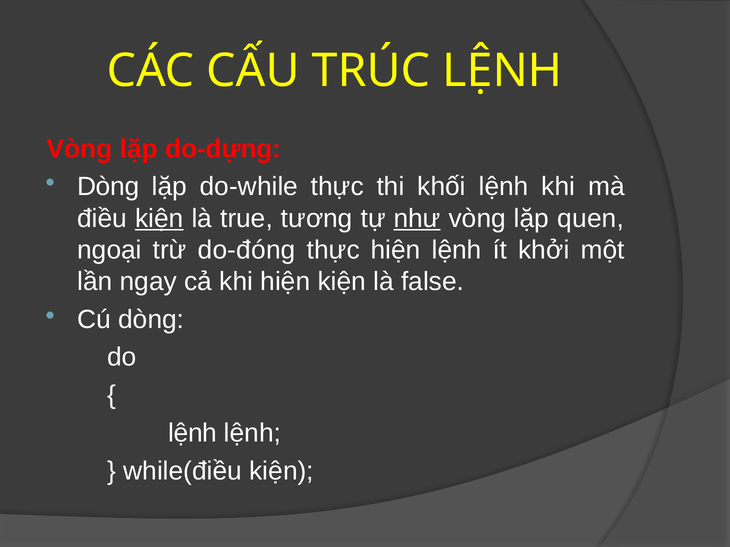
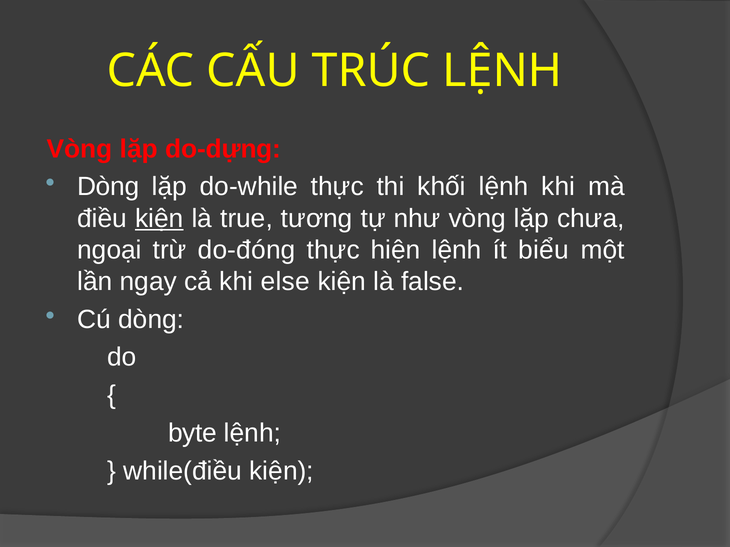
như underline: present -> none (417, 219)
quen: quen -> chưa (591, 219)
khởi: khởi -> biểu (544, 250)
khi hiện: hiện -> else (285, 282)
lệnh: lệnh -> byte (193, 433)
